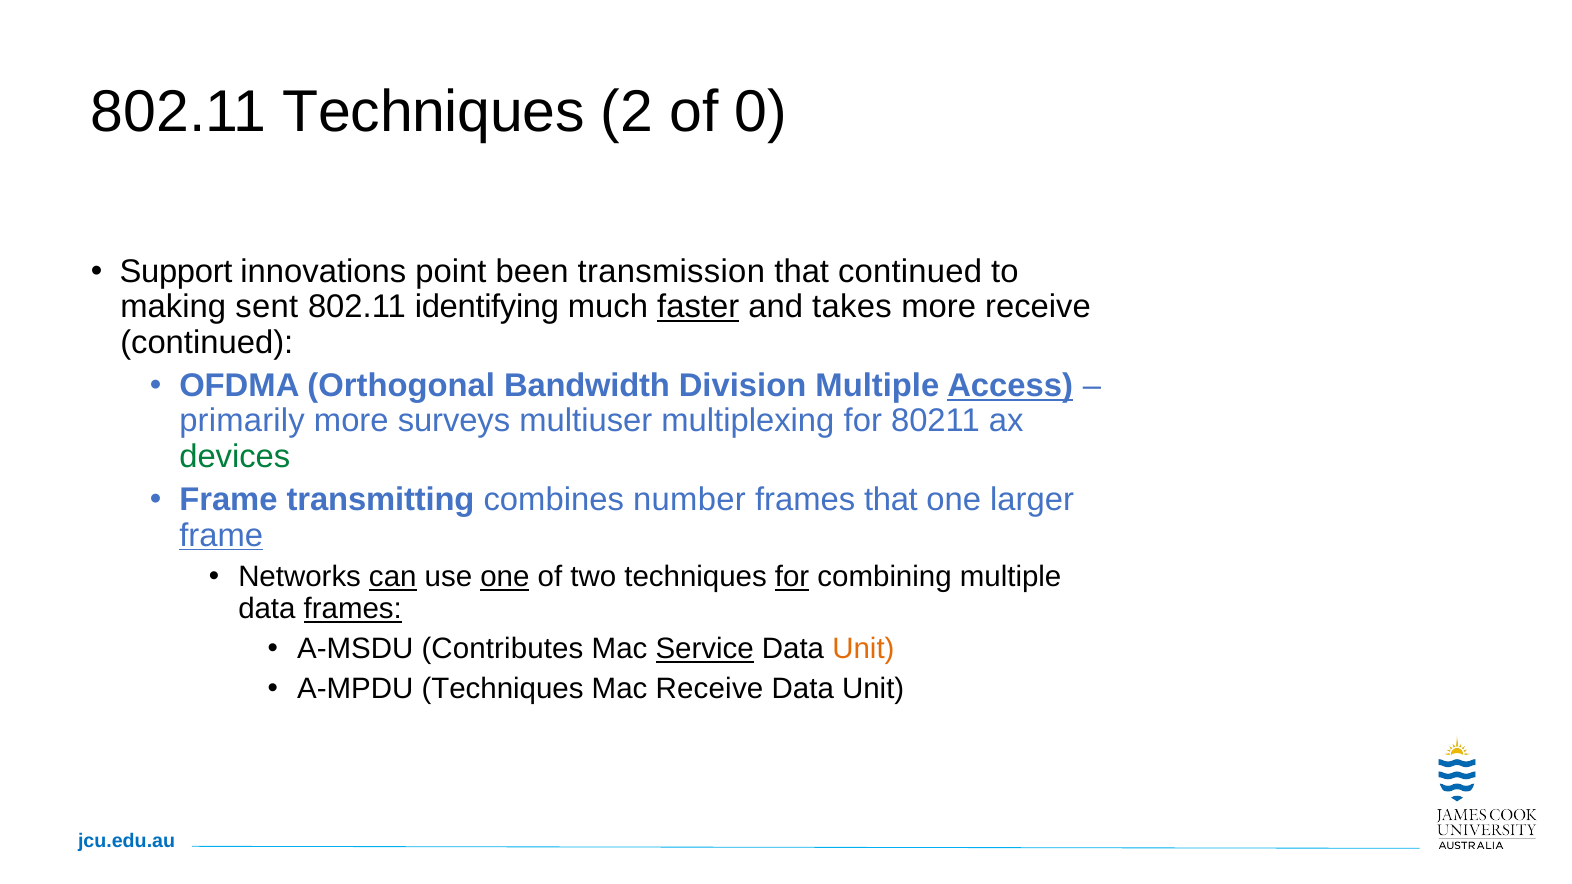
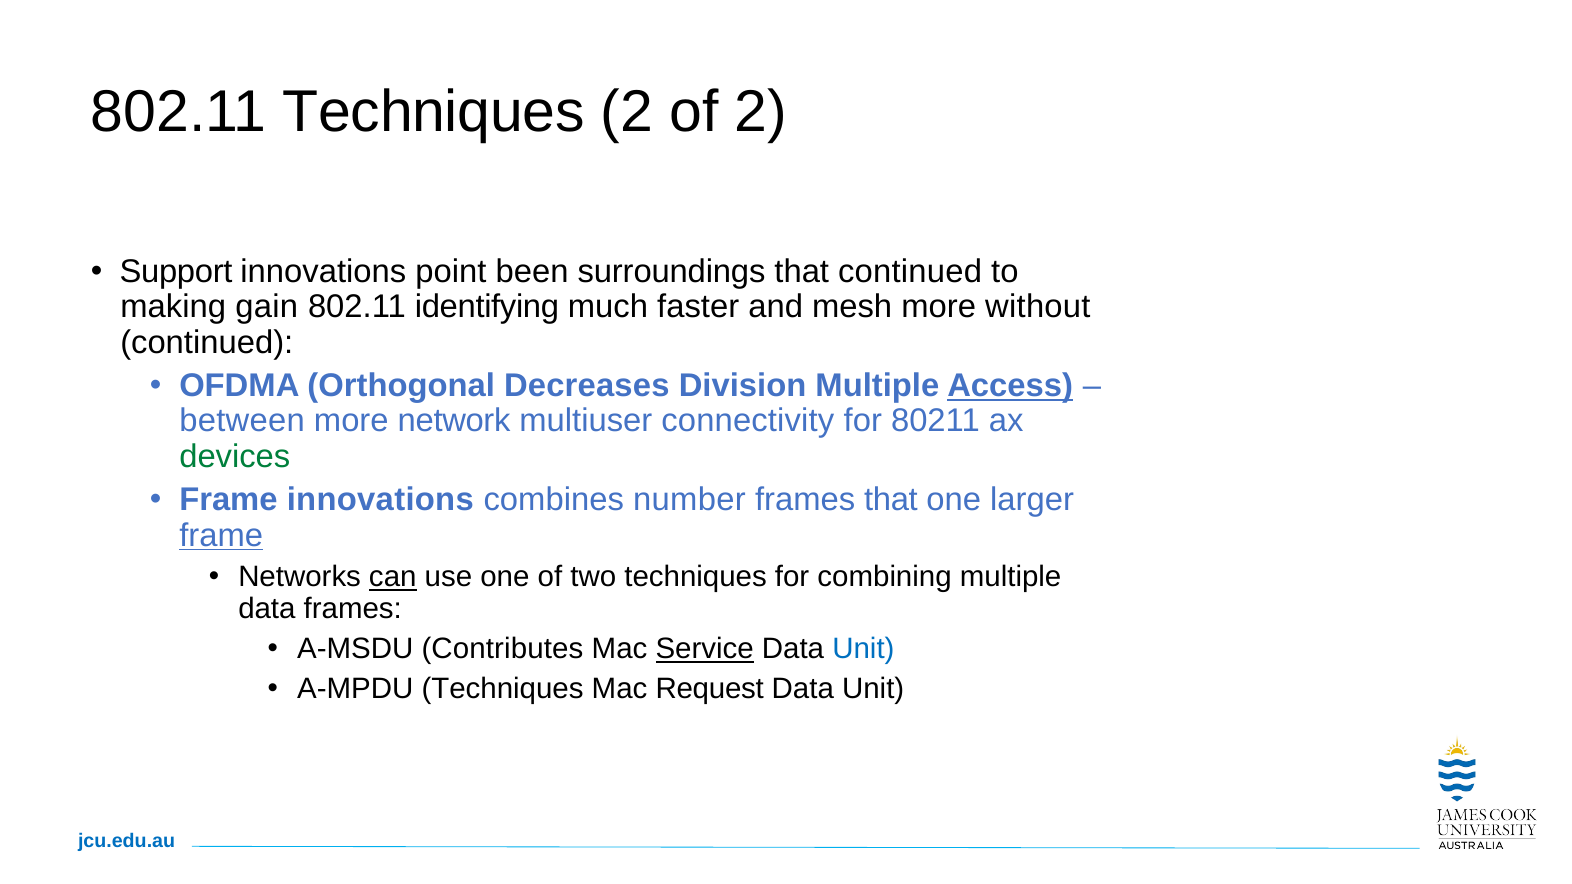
of 0: 0 -> 2 (761, 112)
transmission: transmission -> surroundings (672, 272)
sent: sent -> gain (267, 307)
faster underline: present -> none (698, 307)
takes: takes -> mesh (852, 307)
more receive: receive -> without (1038, 307)
Bandwidth: Bandwidth -> Decreases (587, 386)
primarily: primarily -> between (242, 421)
surveys: surveys -> network (454, 421)
multiplexing: multiplexing -> connectivity (748, 421)
Frame transmitting: transmitting -> innovations (380, 500)
one underline: present -> none (505, 577)
for underline: present -> none (792, 577)
frames underline: present -> none (353, 609)
Unit colour: orange -> blue (863, 649)
Mac Receive: Receive -> Request (710, 689)
